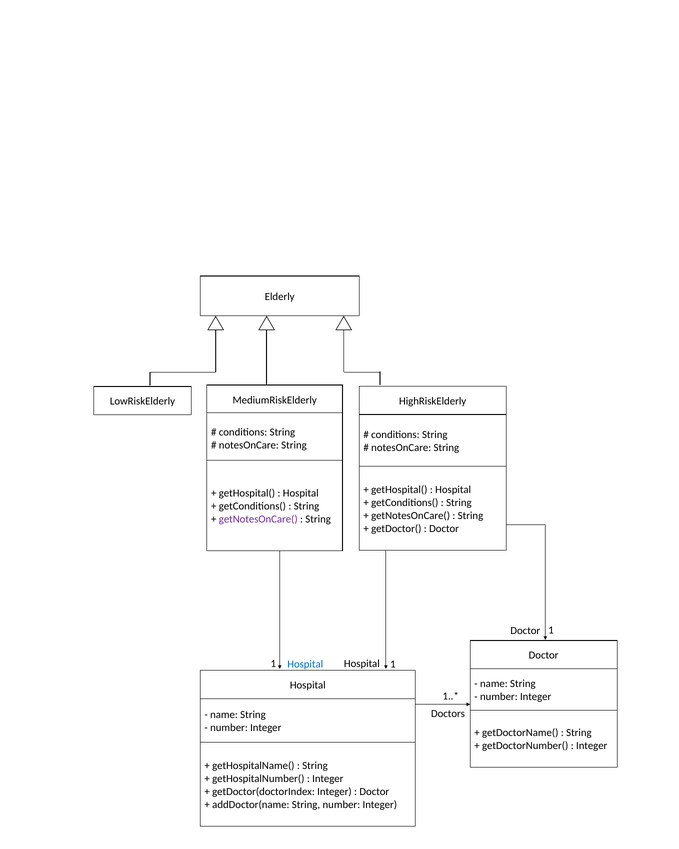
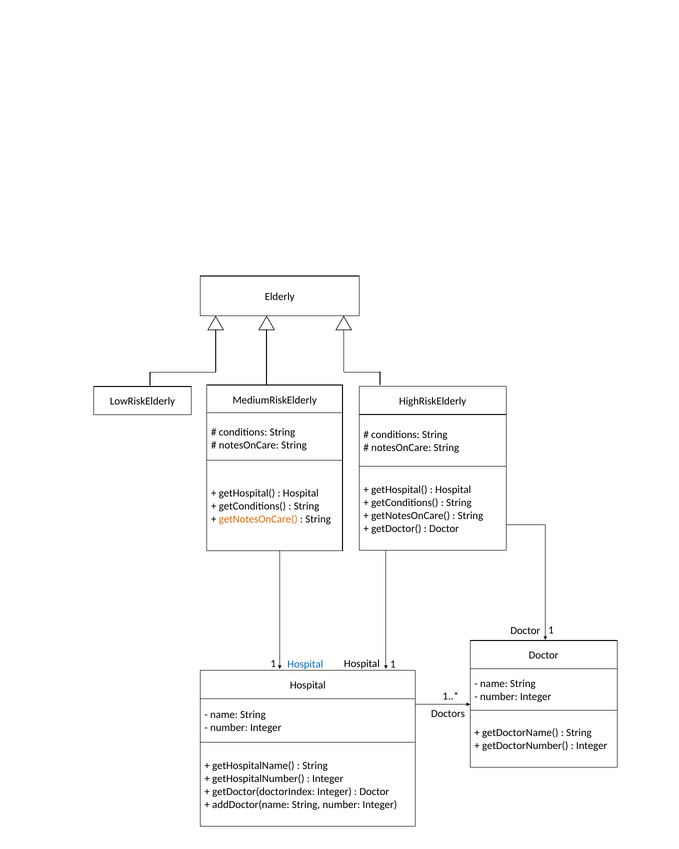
getNotesOnCare( colour: purple -> orange (258, 520)
